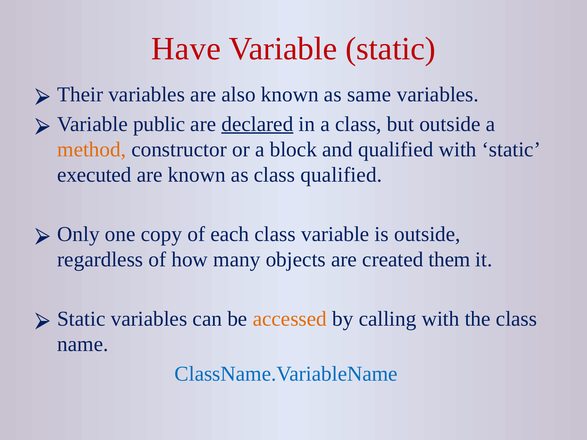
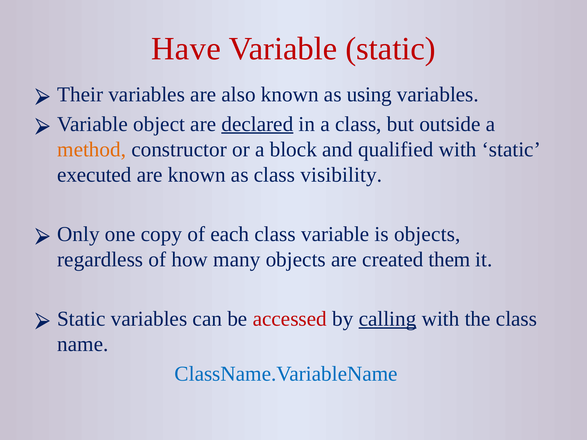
same: same -> using (369, 94)
public: public -> object (159, 124)
class qualified: qualified -> visibility (341, 175)
is outside: outside -> objects (427, 234)
accessed colour: orange -> red (290, 319)
calling underline: none -> present (388, 319)
